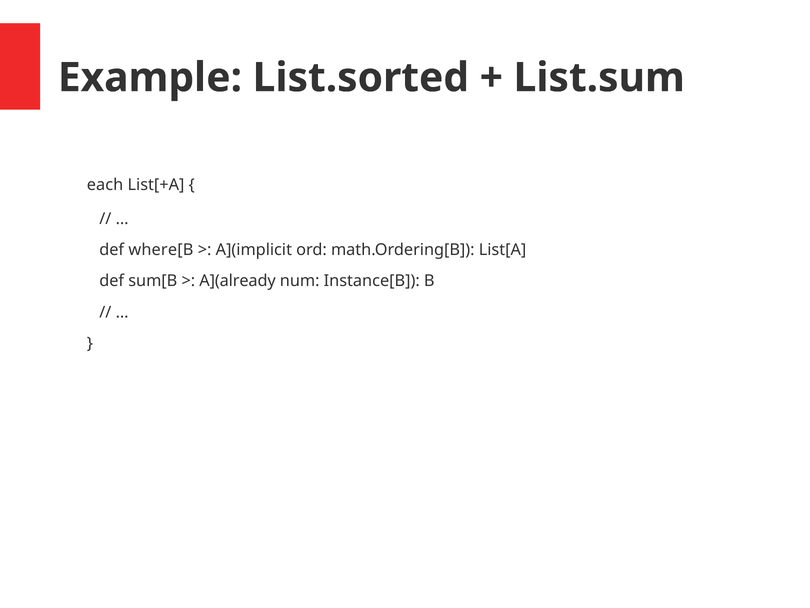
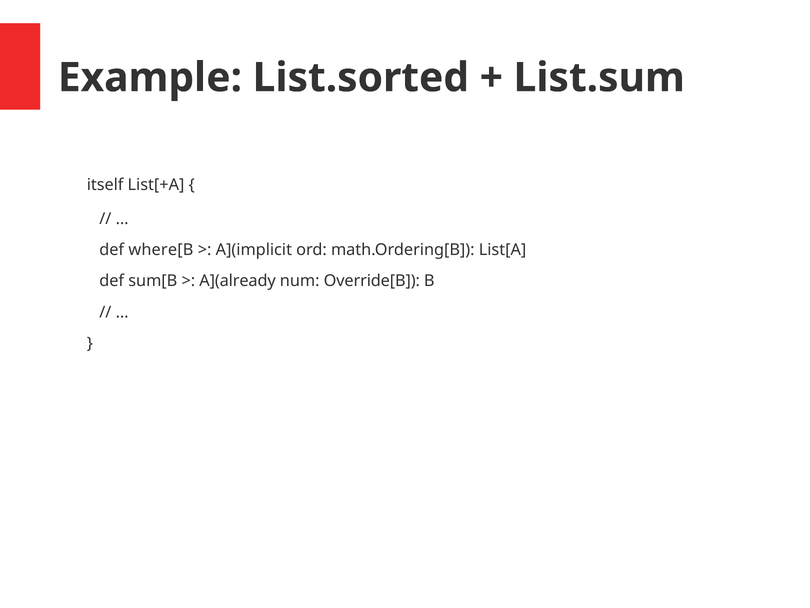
each: each -> itself (105, 184)
Instance[B: Instance[B -> Override[B (372, 281)
